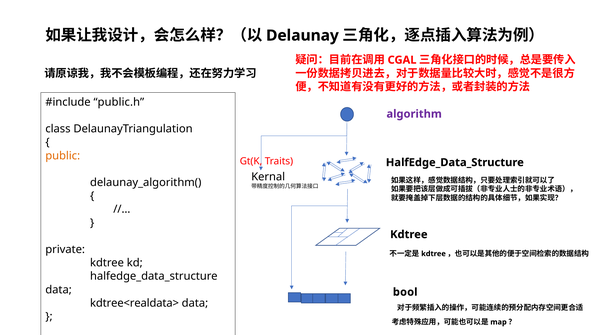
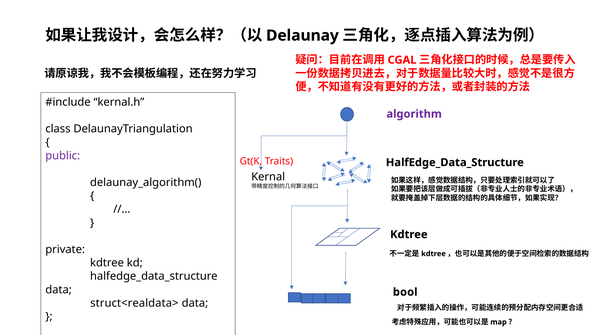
public.h: public.h -> kernal.h (119, 102)
public colour: orange -> purple (63, 156)
kdtree<realdata>: kdtree<realdata> -> struct<realdata> (134, 303)
